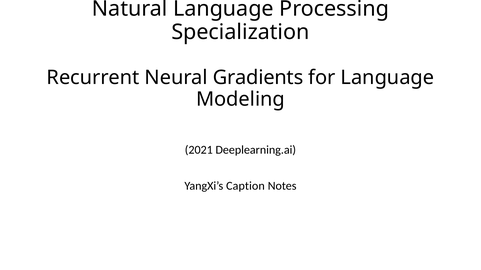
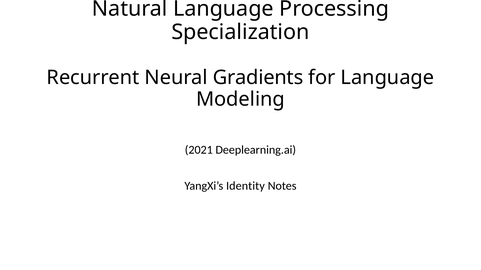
Caption: Caption -> Identity (245, 186)
